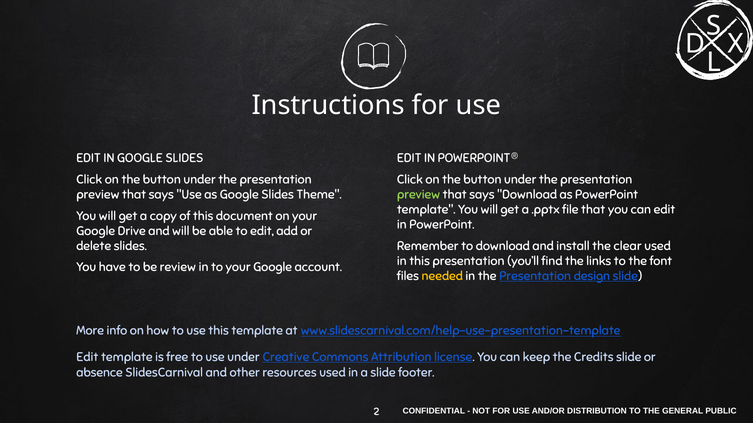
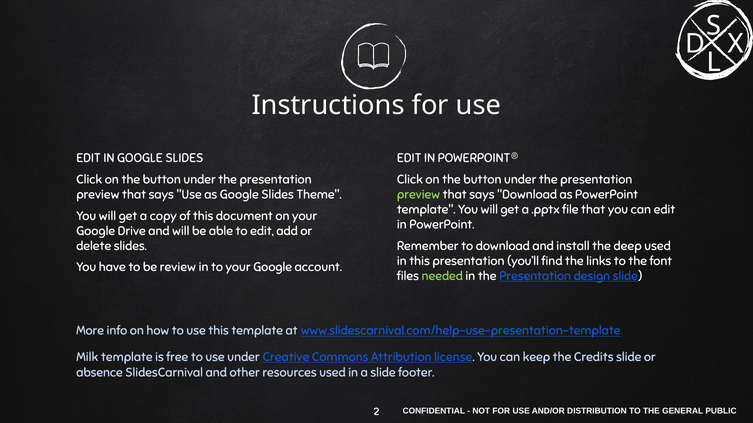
clear: clear -> deep (628, 246)
needed colour: yellow -> light green (442, 276)
Edit: Edit -> Milk (87, 357)
